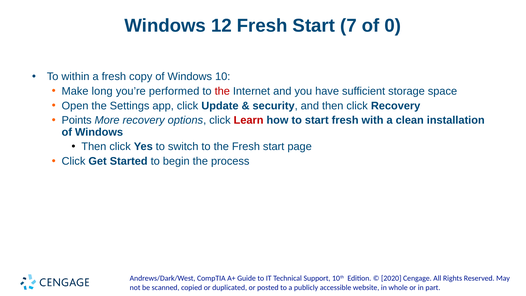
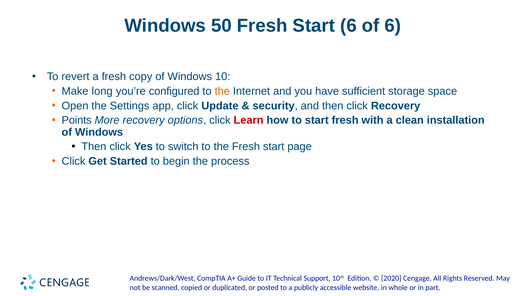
12: 12 -> 50 (221, 26)
Start 7: 7 -> 6 (348, 26)
of 0: 0 -> 6 (393, 26)
within: within -> revert (75, 77)
performed: performed -> configured (174, 91)
the colour: red -> orange (222, 91)
